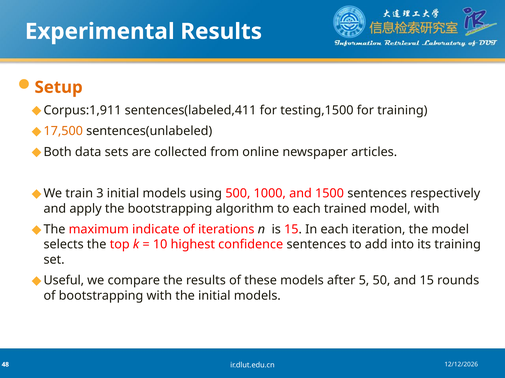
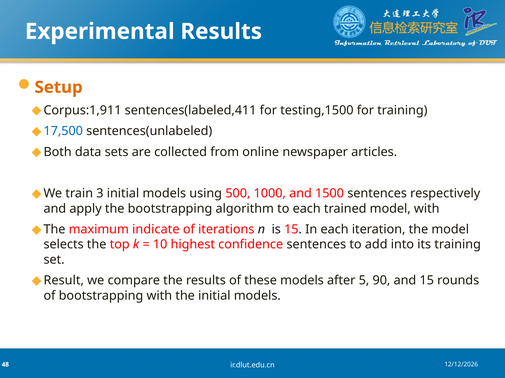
17,500 colour: orange -> blue (63, 131)
Useful: Useful -> Result (64, 281)
50: 50 -> 90 (381, 281)
